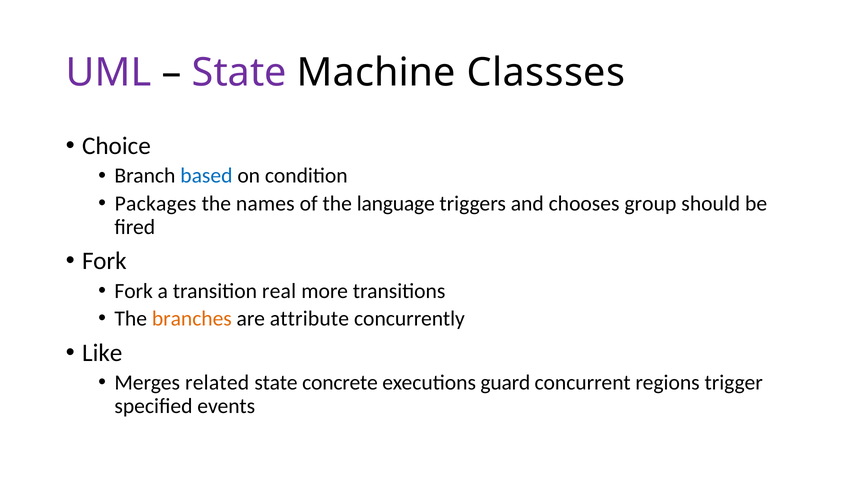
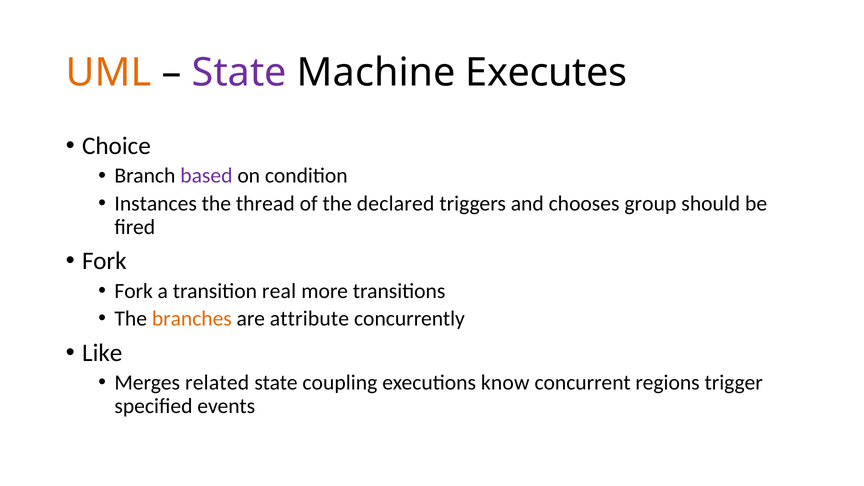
UML colour: purple -> orange (109, 73)
Classses: Classses -> Executes (546, 73)
based colour: blue -> purple (206, 176)
Packages: Packages -> Instances (156, 204)
names: names -> thread (265, 204)
language: language -> declared (396, 204)
concrete: concrete -> coupling (340, 383)
guard: guard -> know (505, 383)
